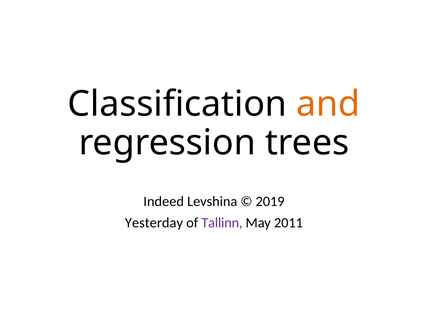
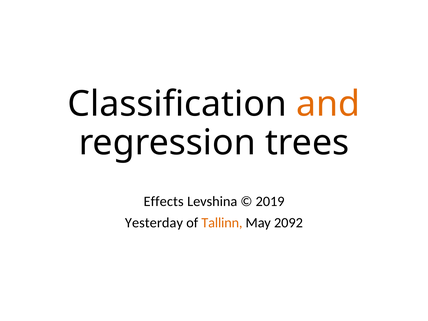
Indeed: Indeed -> Effects (164, 201)
Tallinn colour: purple -> orange (222, 223)
2011: 2011 -> 2092 (288, 223)
